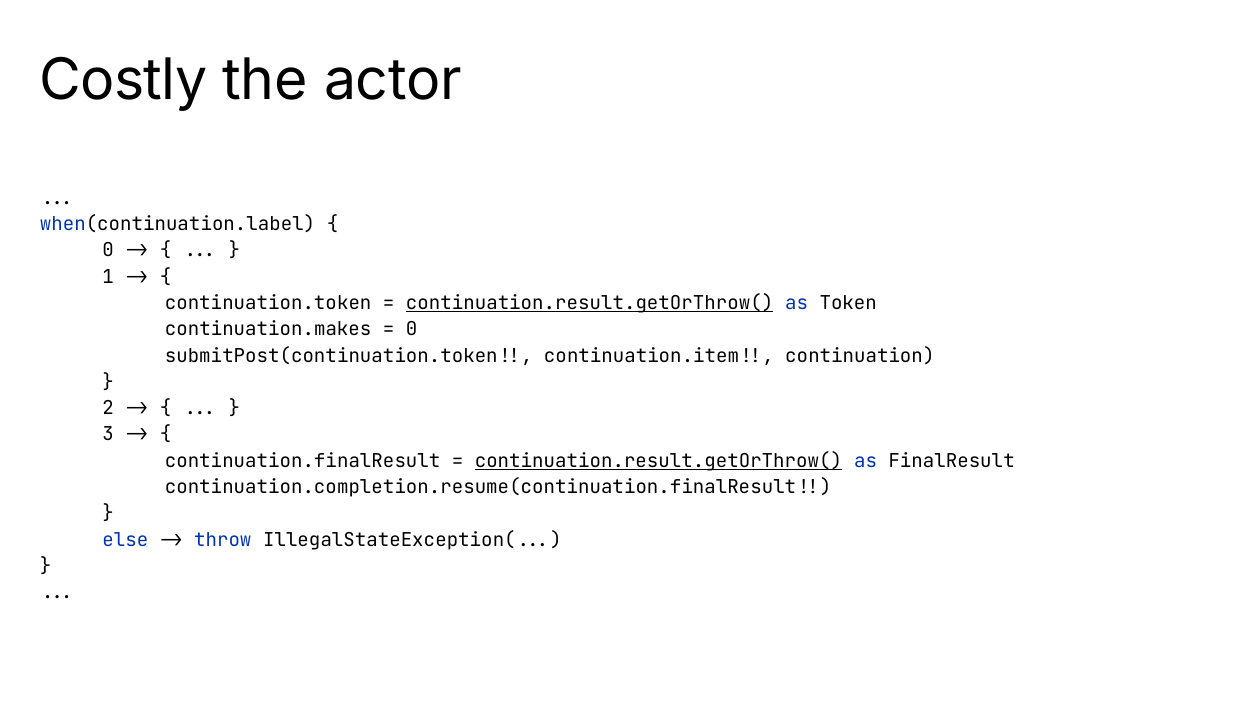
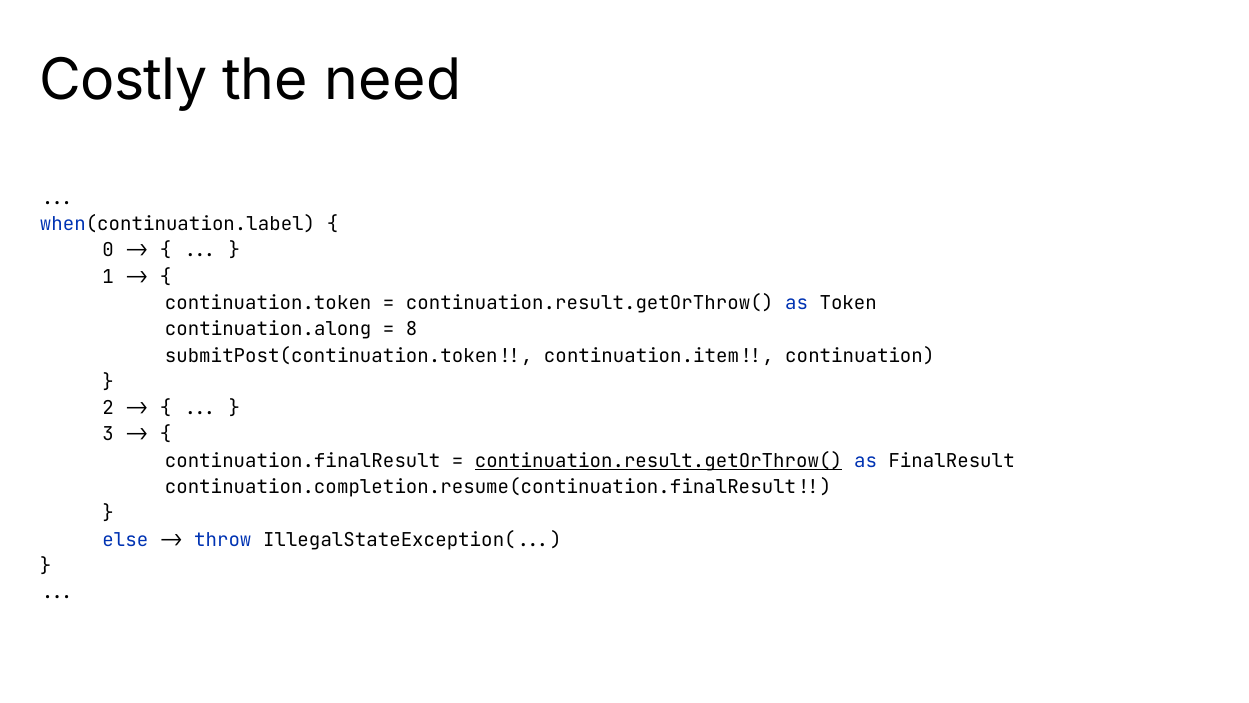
actor: actor -> need (393, 80)
continuation.result.getOrThrow( underline: present -> none (590, 303)
continuation.makes: continuation.makes -> continuation.along (268, 329)
0: 0 -> 8 (412, 329)
